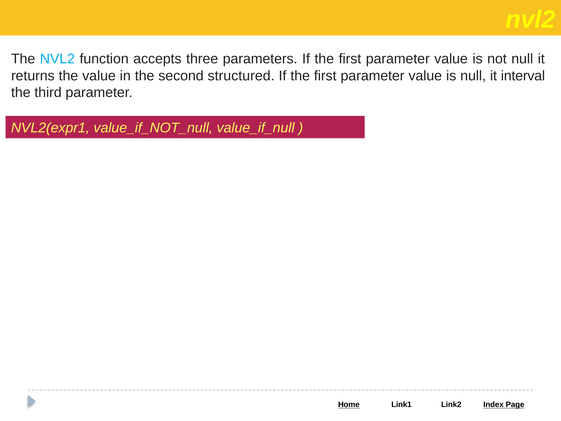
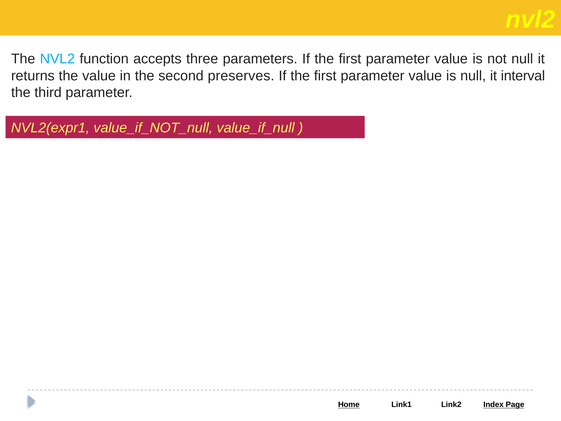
structured: structured -> preserves (241, 76)
